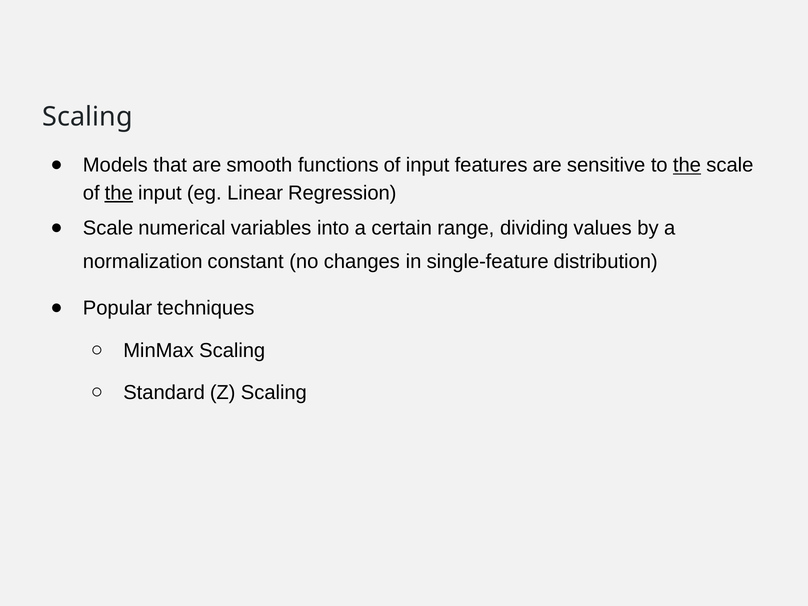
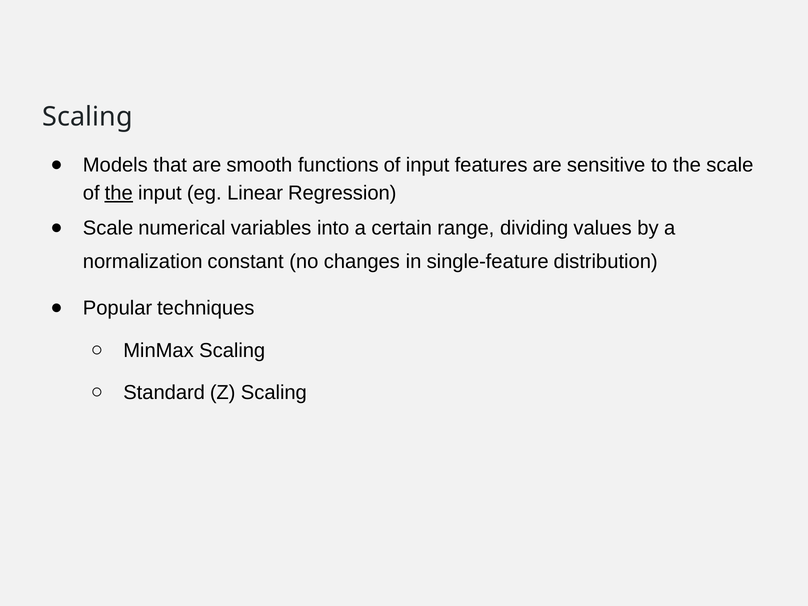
the underline: present -> none (687, 165)
